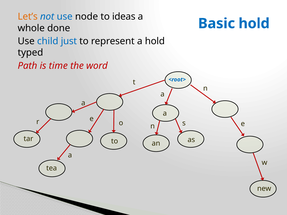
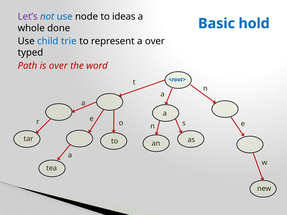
Let’s colour: orange -> purple (28, 17)
just: just -> trie (69, 41)
a hold: hold -> over (155, 41)
is time: time -> over (58, 66)
